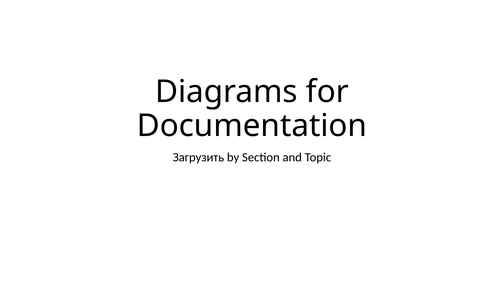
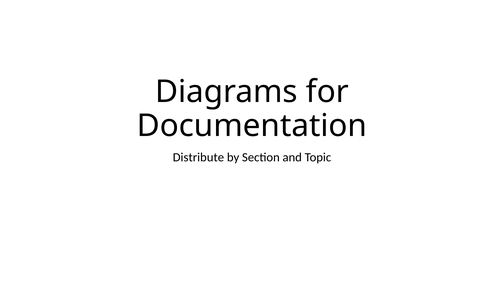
Загрузить: Загрузить -> Distribute (198, 158)
